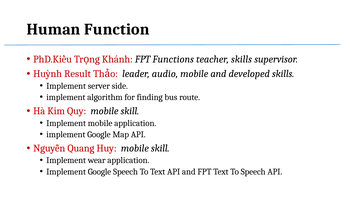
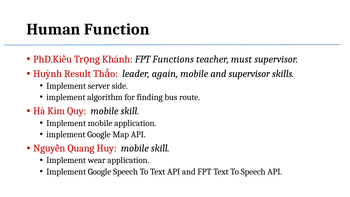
teacher skills: skills -> must (242, 59)
audio: audio -> again (165, 74)
and developed: developed -> supervisor (249, 74)
